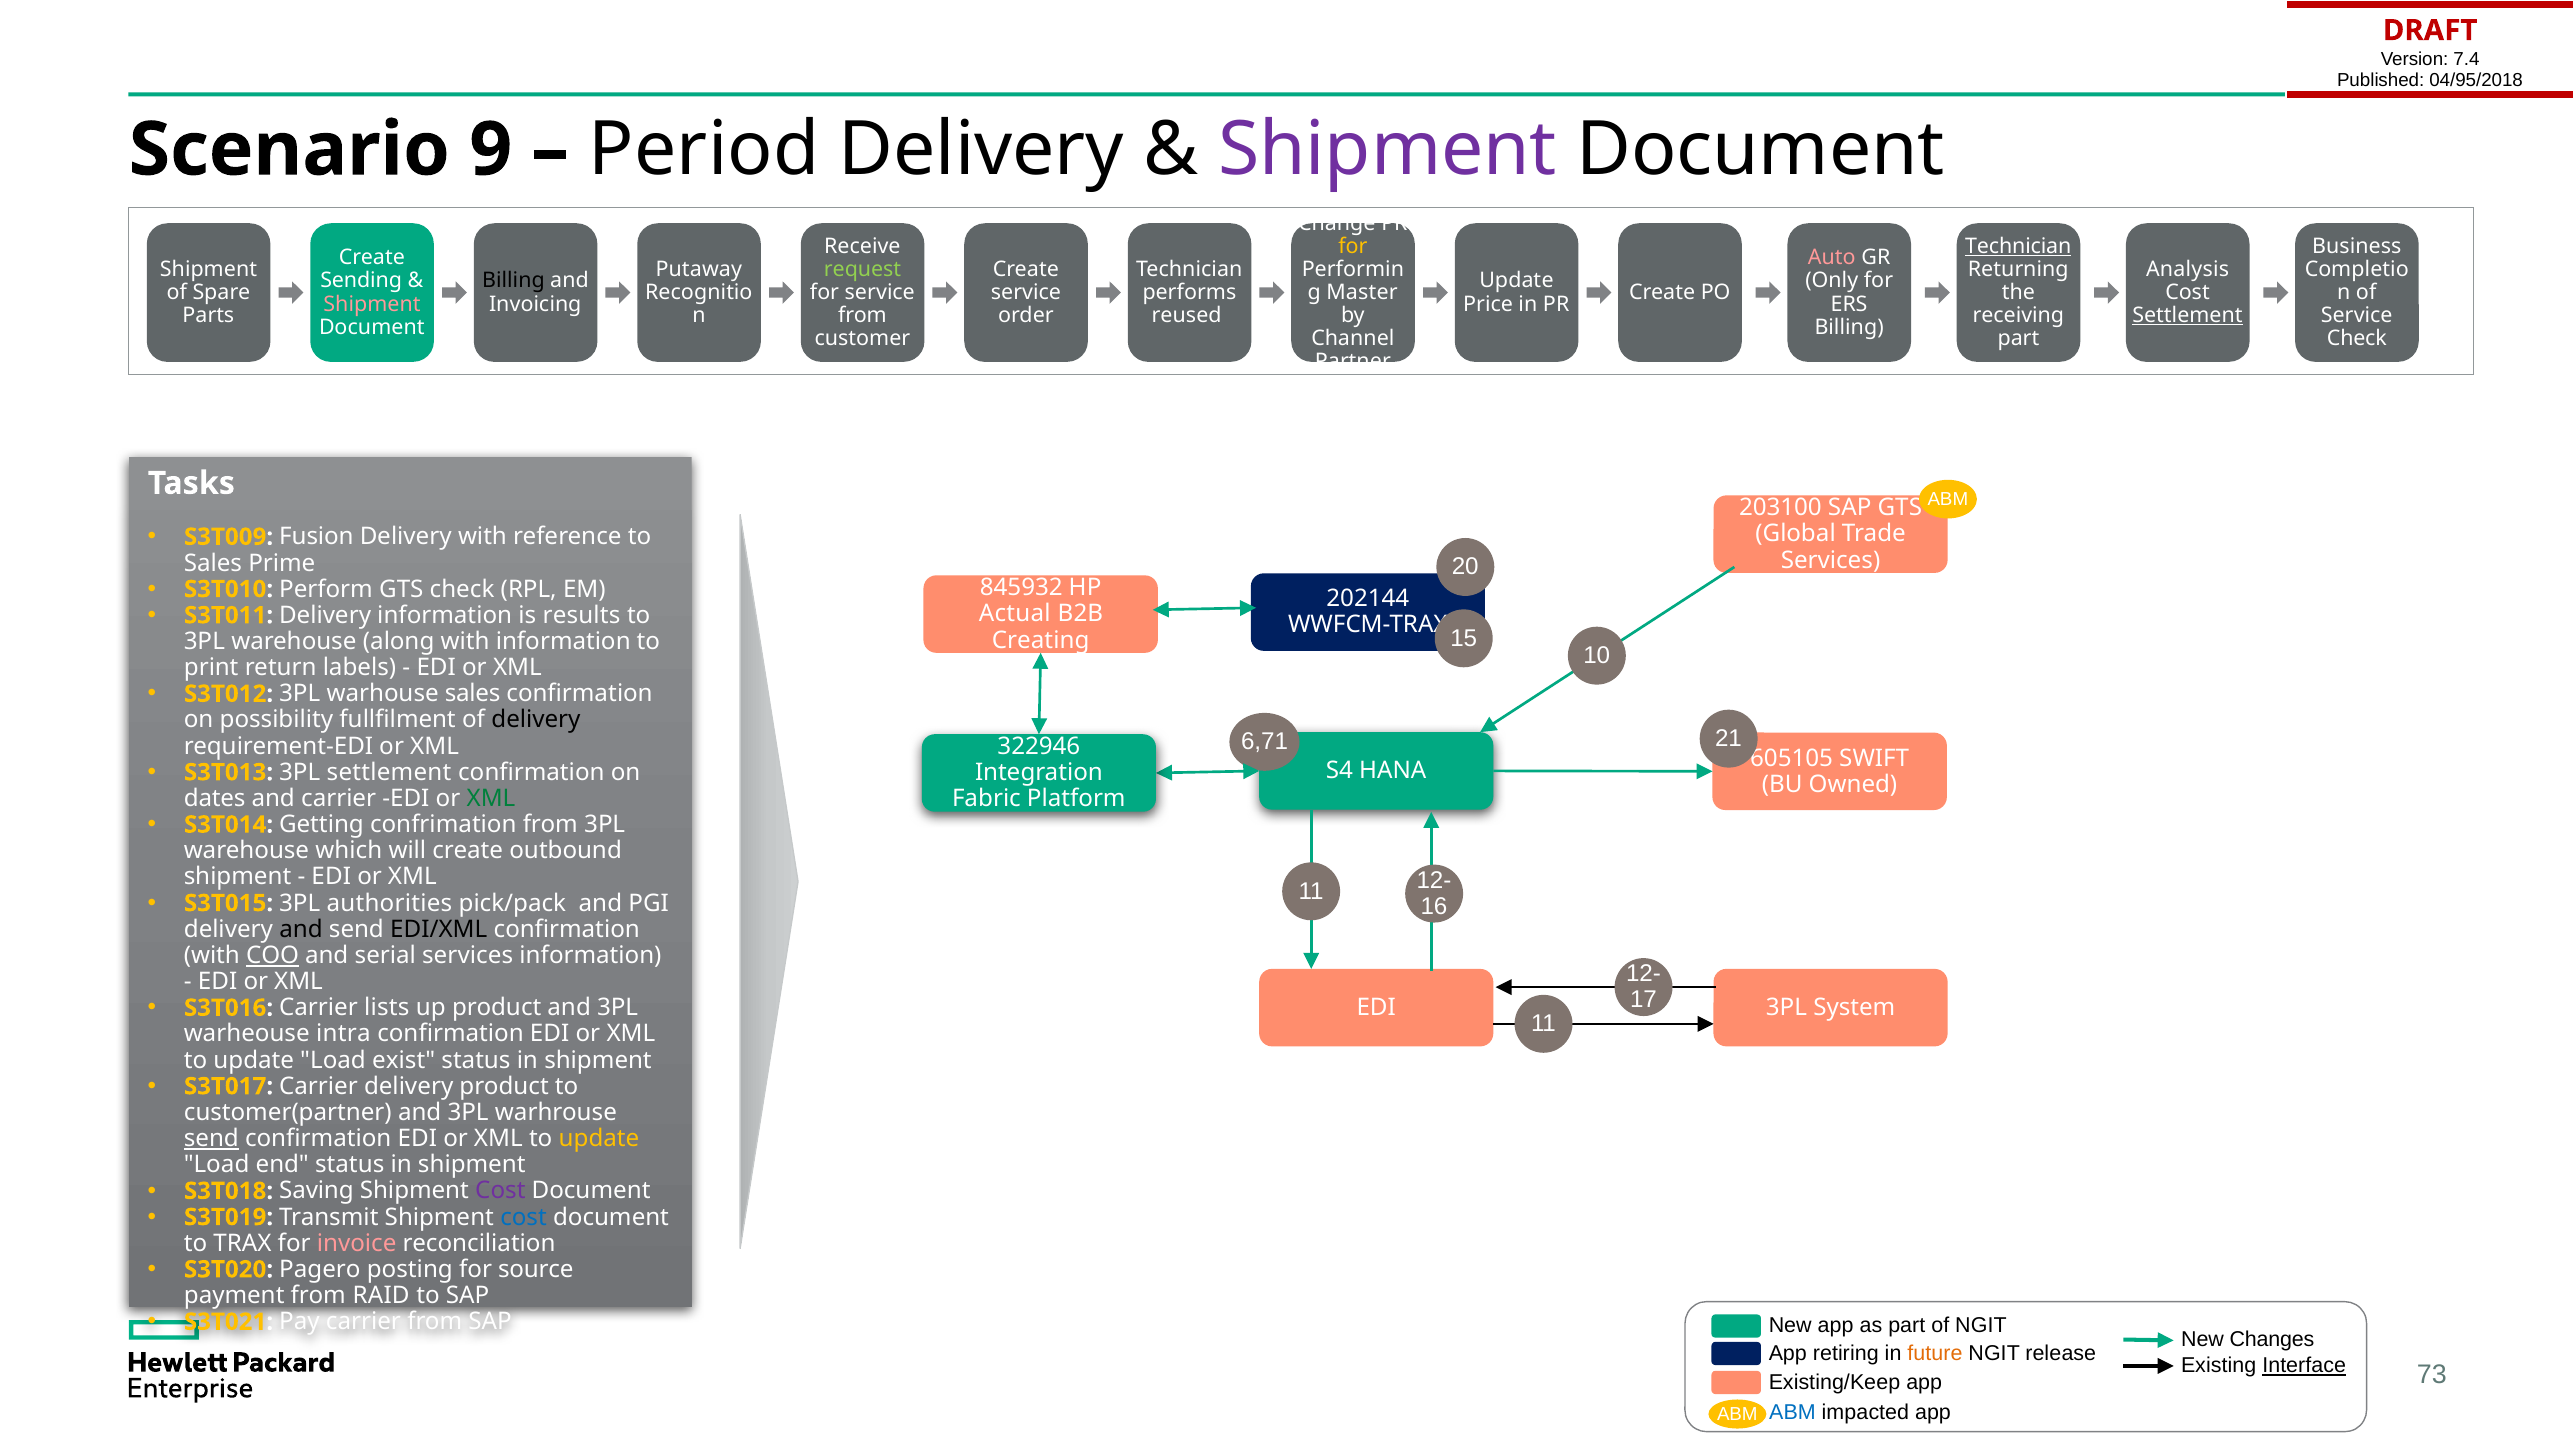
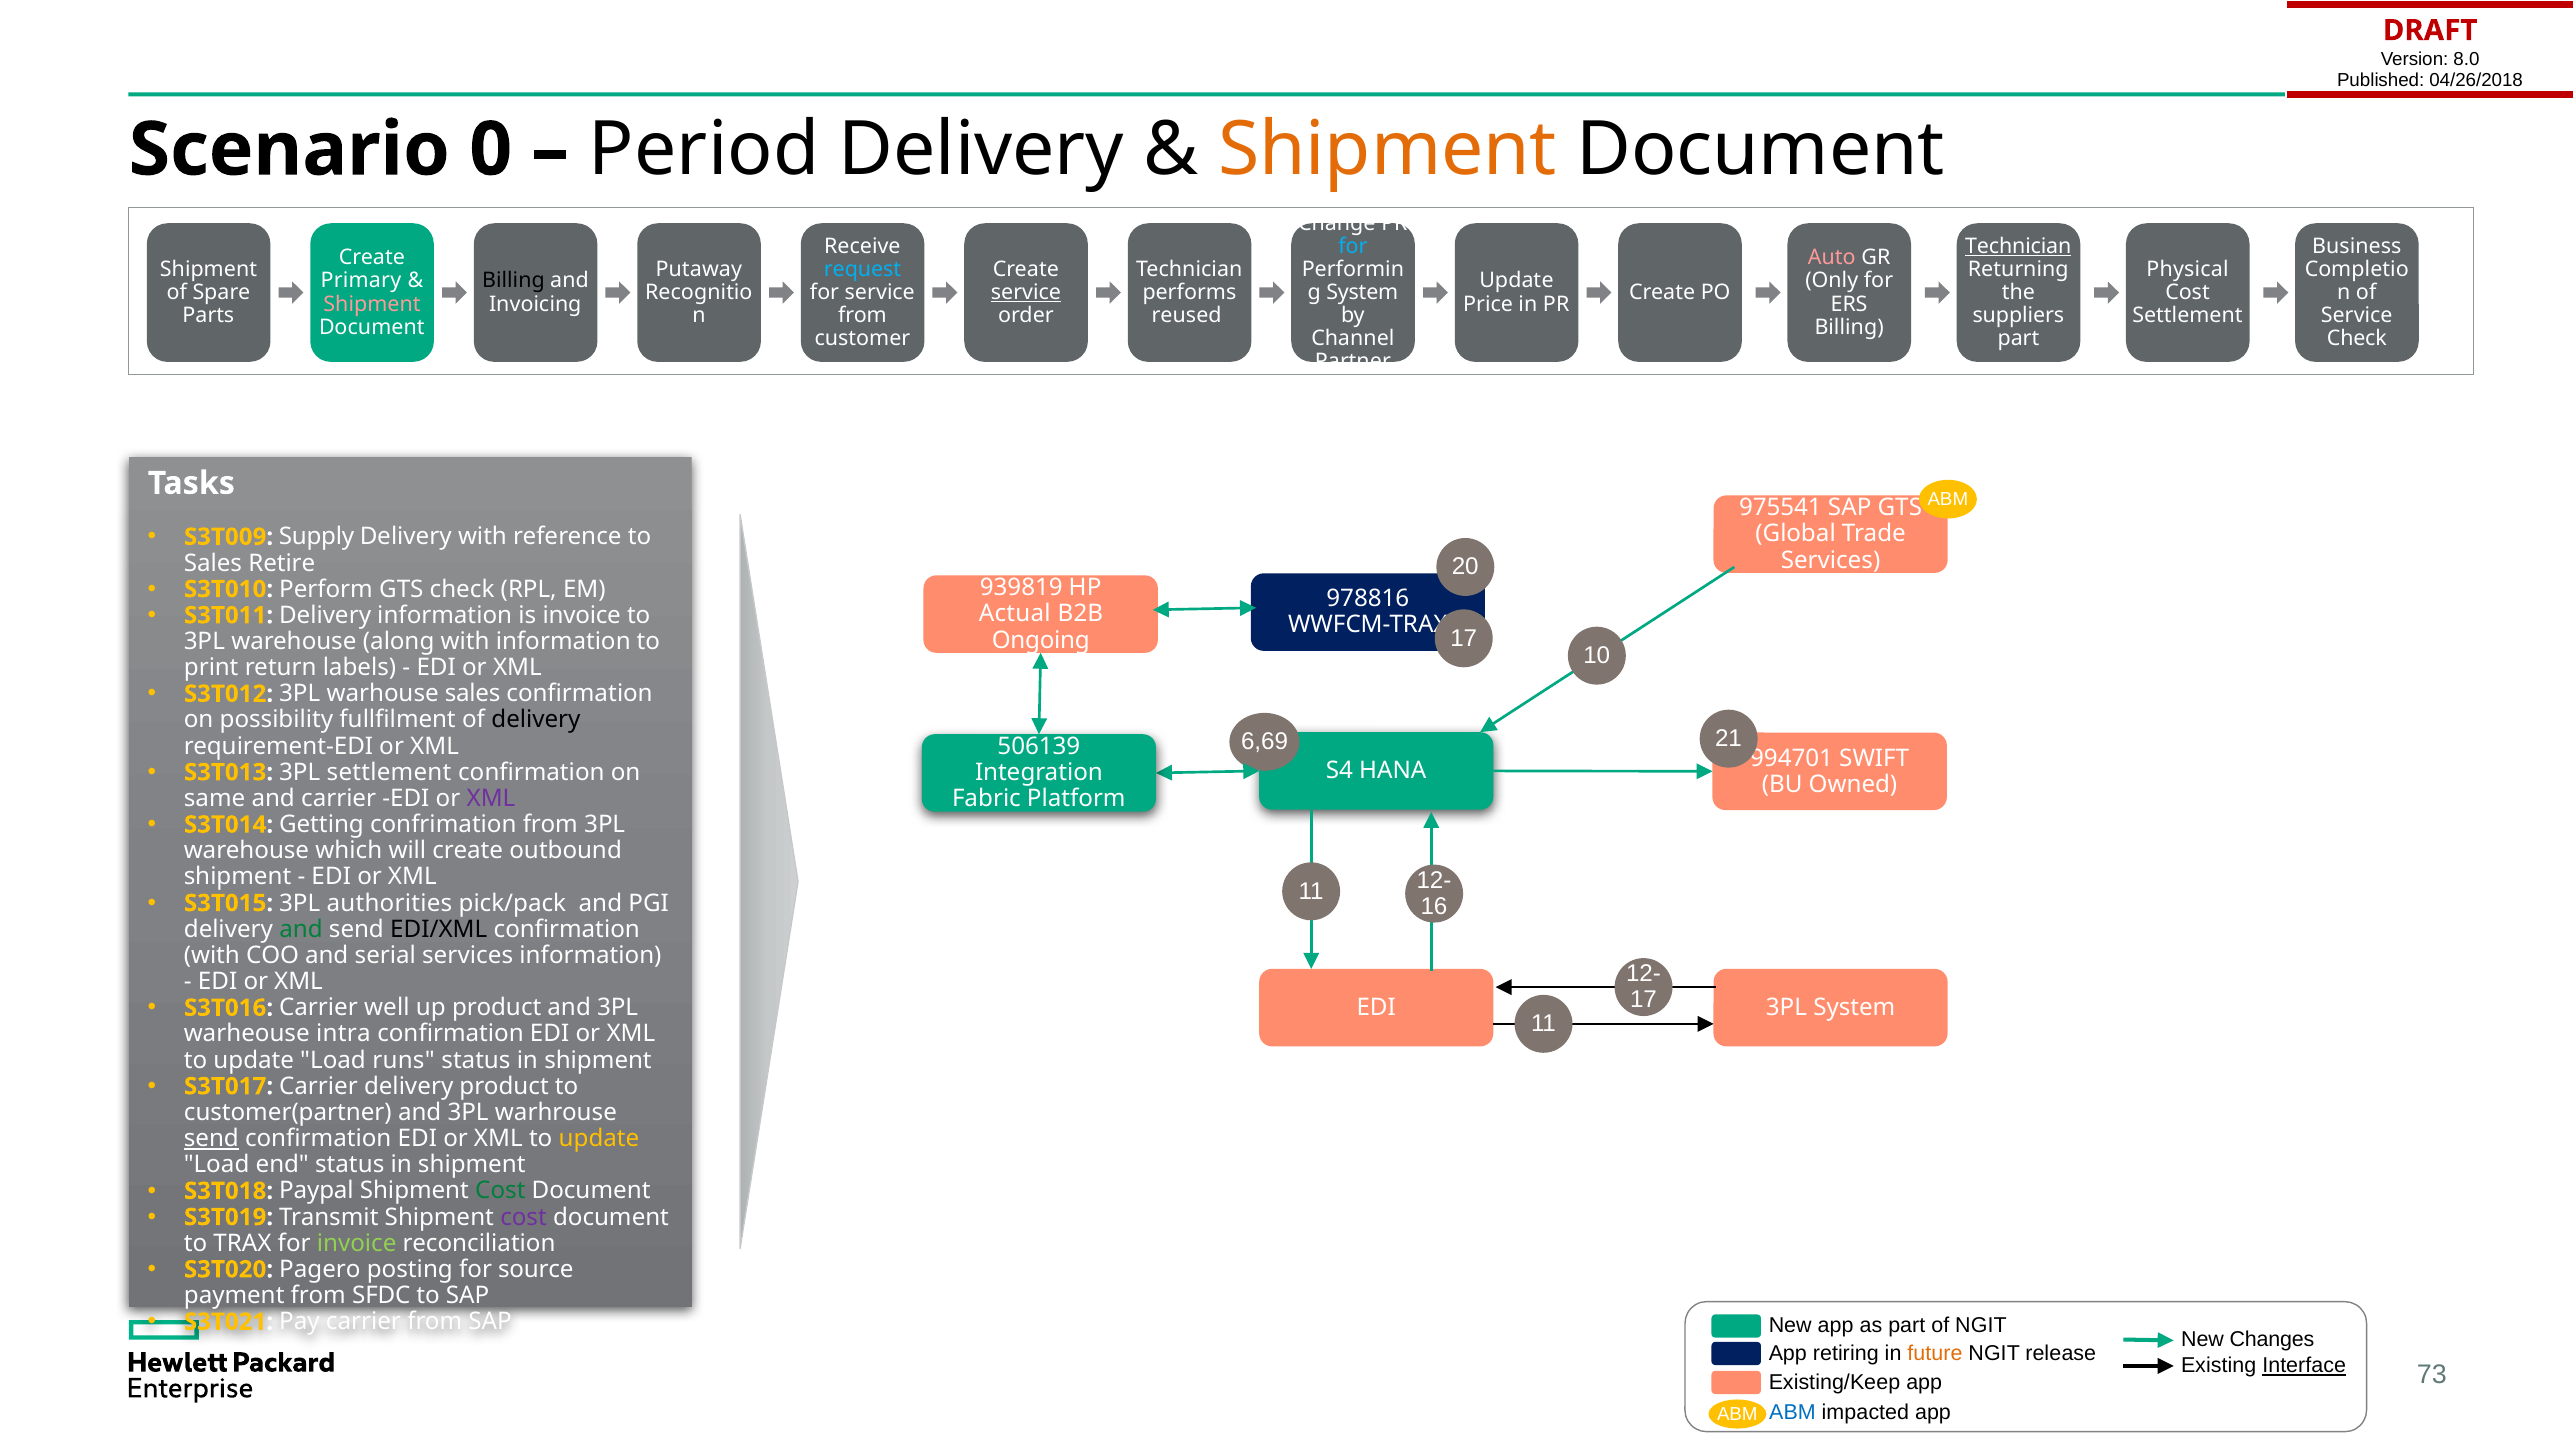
7.4: 7.4 -> 8.0 (2466, 60)
04/95/2018: 04/95/2018 -> 04/26/2018 (2476, 81)
9: 9 -> 0 (491, 150)
Shipment colour: purple -> orange (1388, 150)
for colour: yellow -> light blue (1353, 246)
request colour: light green -> light blue (863, 269)
Analysis: Analysis -> Physical (2188, 269)
Sending: Sending -> Primary (361, 281)
service underline: none -> present (1026, 292)
Master: Master -> System (1362, 292)
receiving: receiving -> suppliers (2018, 316)
Settlement underline: present -> none (2187, 316)
203100: 203100 -> 975541 (1780, 508)
Fusion: Fusion -> Supply (316, 537)
Prime: Prime -> Retire (282, 563)
845932: 845932 -> 939819 (1021, 588)
202144: 202144 -> 978816 (1368, 599)
is results: results -> invoice (582, 615)
WWFCM-TRAX 15: 15 -> 17 (1464, 638)
Creating: Creating -> Ongoing (1041, 640)
6,71: 6,71 -> 6,69 (1265, 742)
322946: 322946 -> 506139 (1039, 747)
605105: 605105 -> 994701 (1792, 758)
dates: dates -> same (215, 799)
XML colour: green -> purple (491, 799)
and colour: black -> green (301, 929)
COO underline: present -> none (273, 955)
lists: lists -> well (387, 1008)
exist: exist -> runs (404, 1060)
Saving: Saving -> Paypal (316, 1191)
Cost colour: purple -> green (500, 1191)
cost colour: blue -> purple (524, 1217)
invoice colour: pink -> light green (357, 1243)
RAID: RAID -> SFDC (381, 1296)
